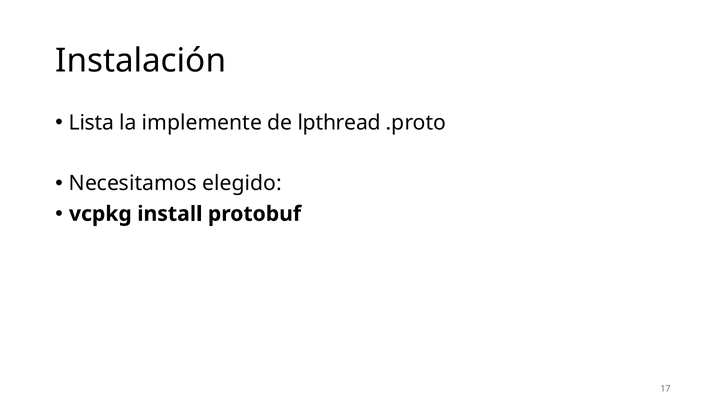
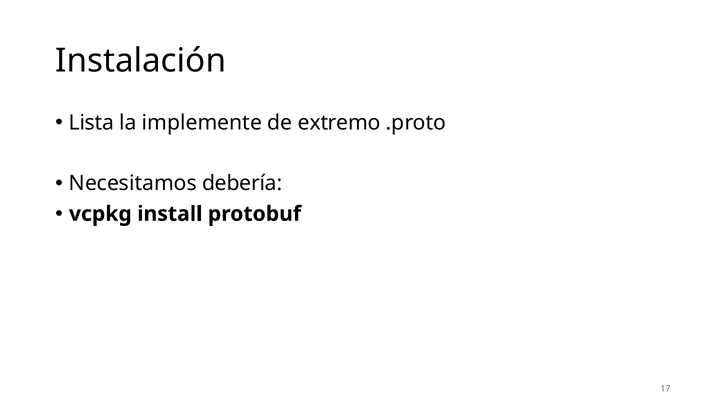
lpthread: lpthread -> extremo (339, 123)
elegido: elegido -> debería (242, 184)
